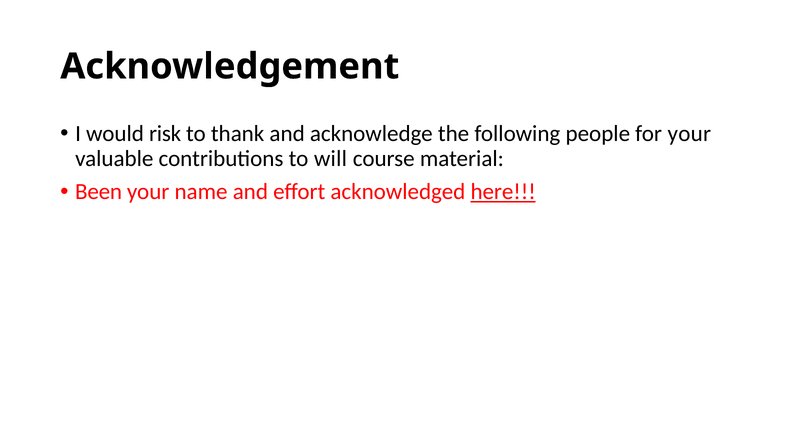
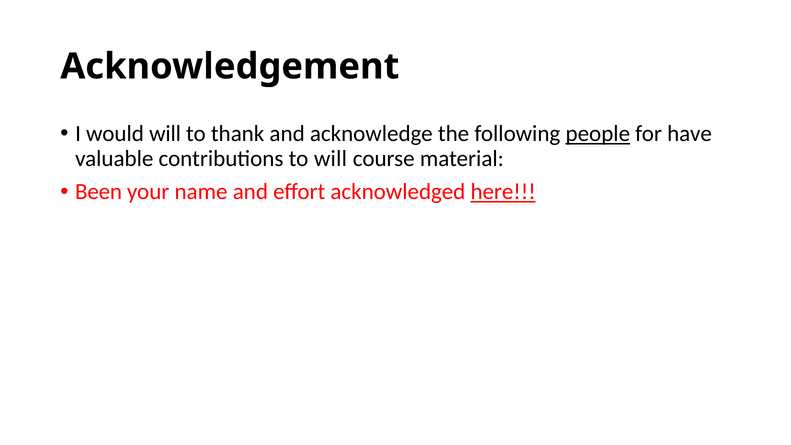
would risk: risk -> will (165, 134)
people underline: none -> present (598, 134)
for your: your -> have (690, 134)
